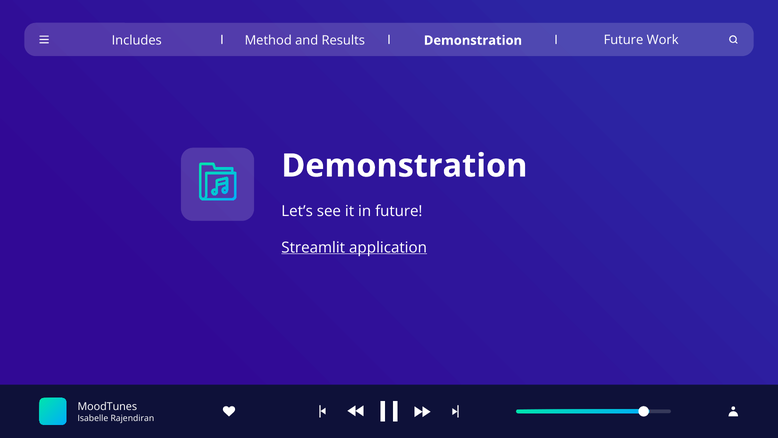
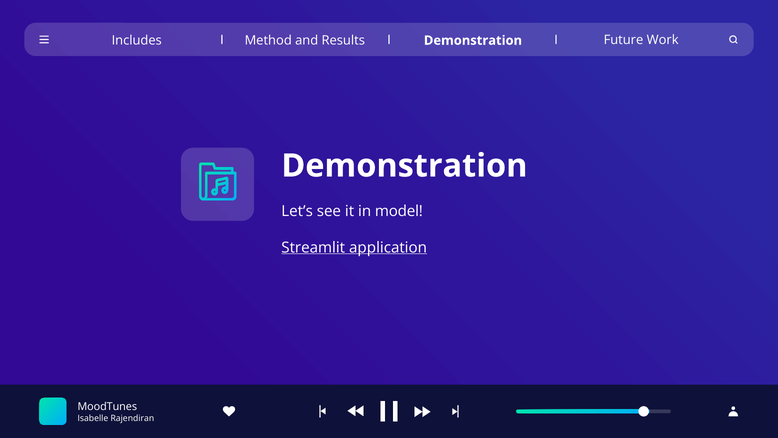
in future: future -> model (399, 211)
